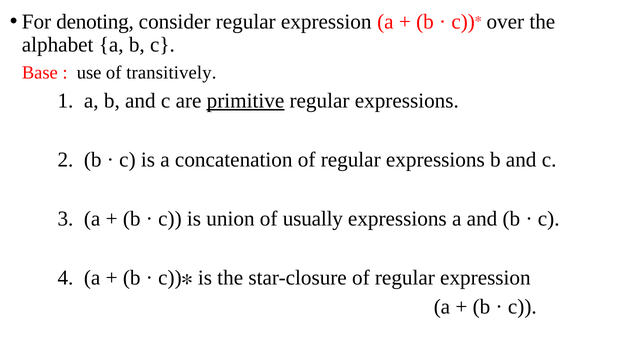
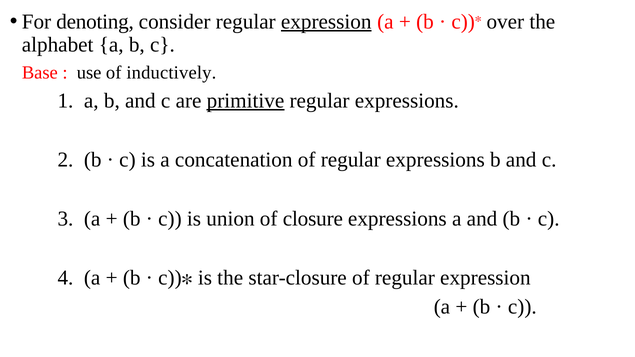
expression underline: none -> present (326, 22)
transitively: transitively -> inductively (171, 73)
usually: usually -> closure (313, 219)
